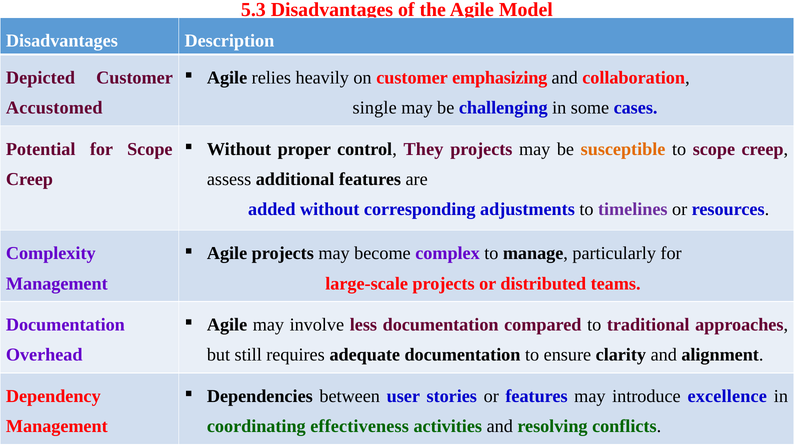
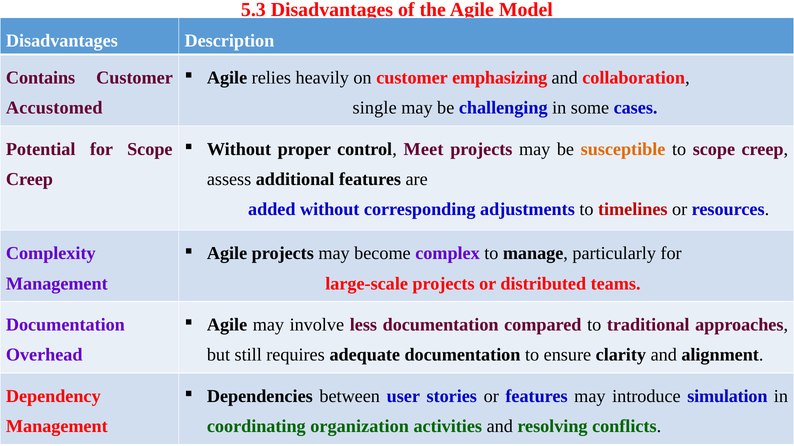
Depicted: Depicted -> Contains (41, 78)
They: They -> Meet (423, 149)
timelines colour: purple -> red (633, 210)
excellence: excellence -> simulation (727, 397)
effectiveness: effectiveness -> organization (360, 427)
